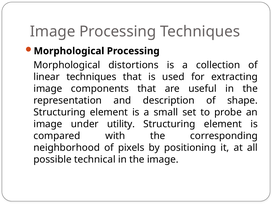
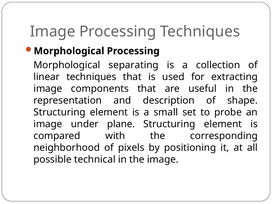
distortions: distortions -> separating (134, 65)
utility: utility -> plane (121, 124)
